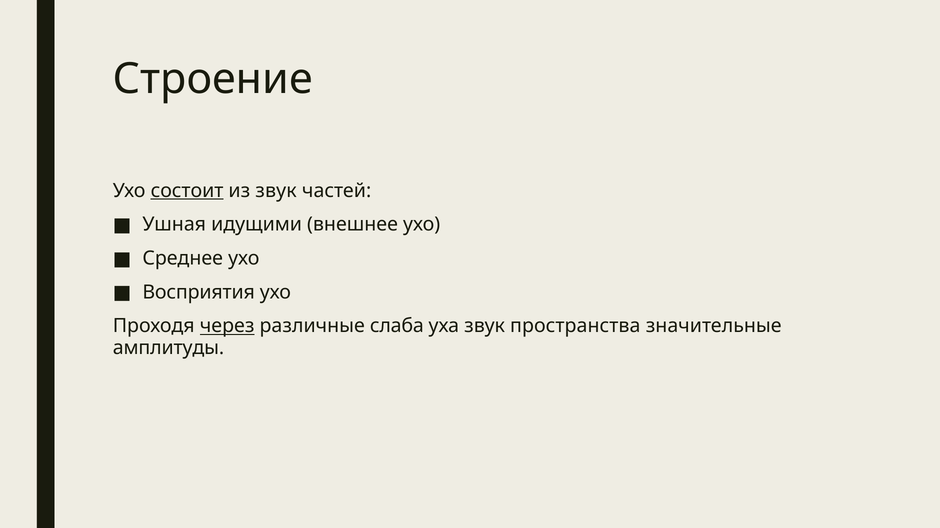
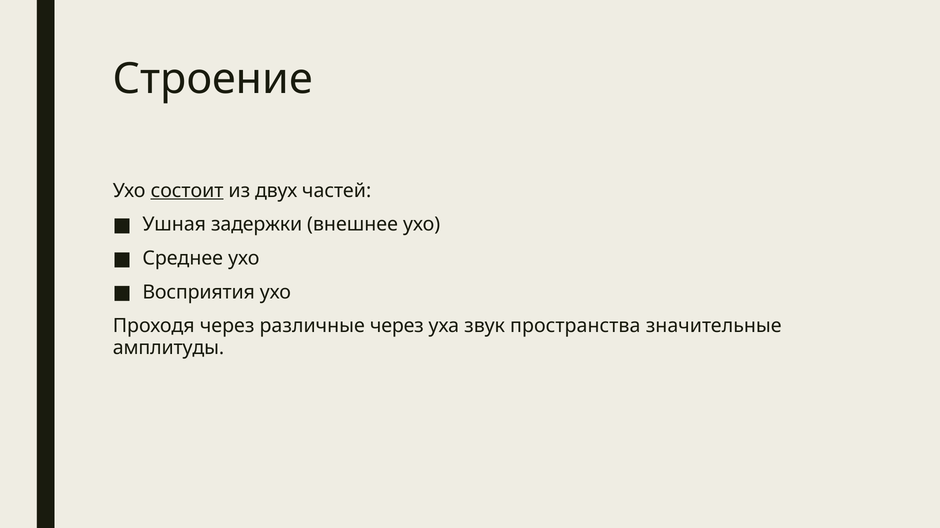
из звук: звук -> двух (276, 191)
идущими: идущими -> задержки (257, 225)
через underline: present -> none (227, 326)
различные слаба: слаба -> через (397, 326)
